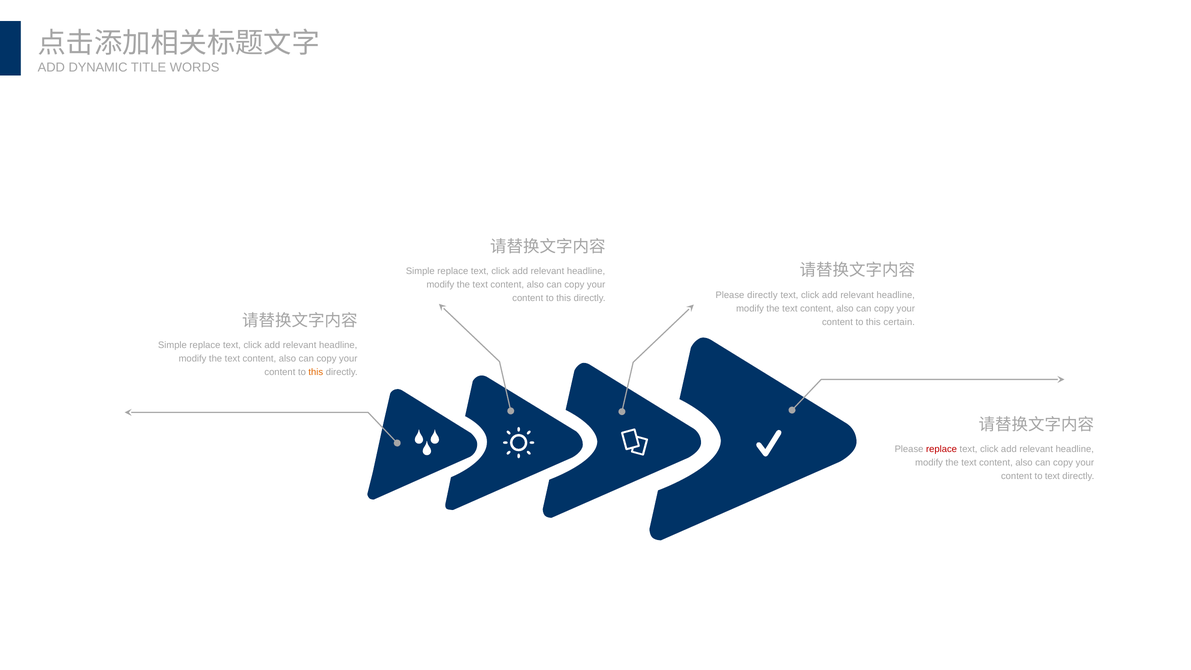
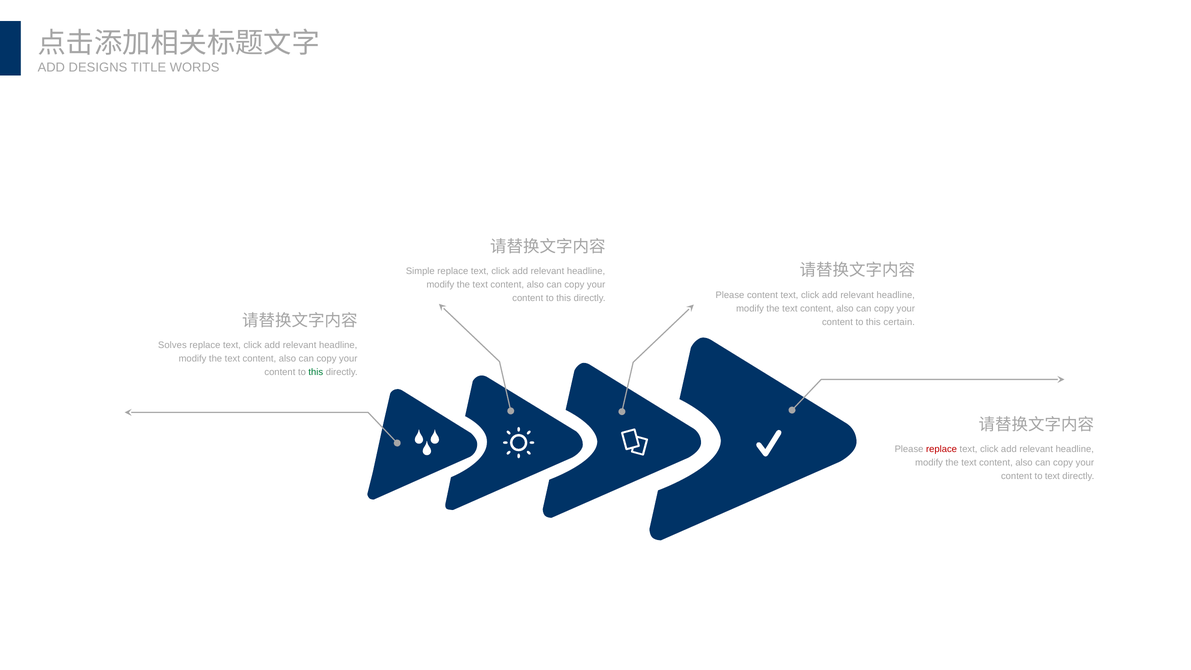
DYNAMIC: DYNAMIC -> DESIGNS (98, 68)
Please directly: directly -> content (762, 295)
Simple: Simple -> Solves (172, 345)
this colour: orange -> green (316, 372)
